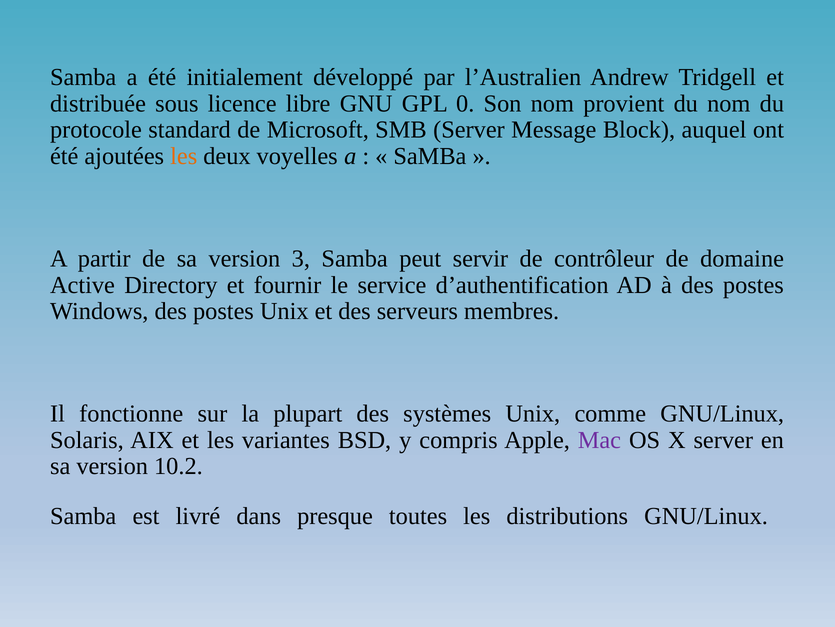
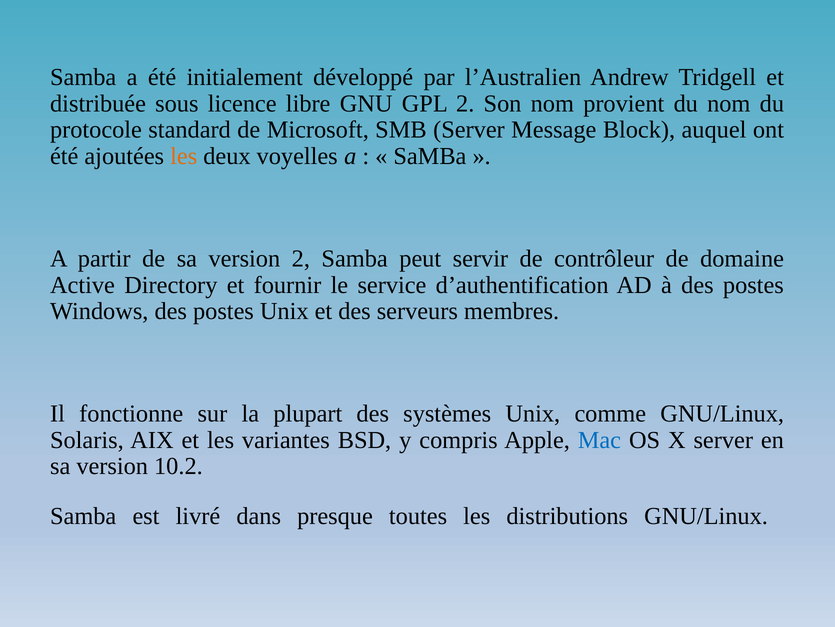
GPL 0: 0 -> 2 (465, 103)
version 3: 3 -> 2 (301, 258)
Mac colour: purple -> blue (599, 440)
